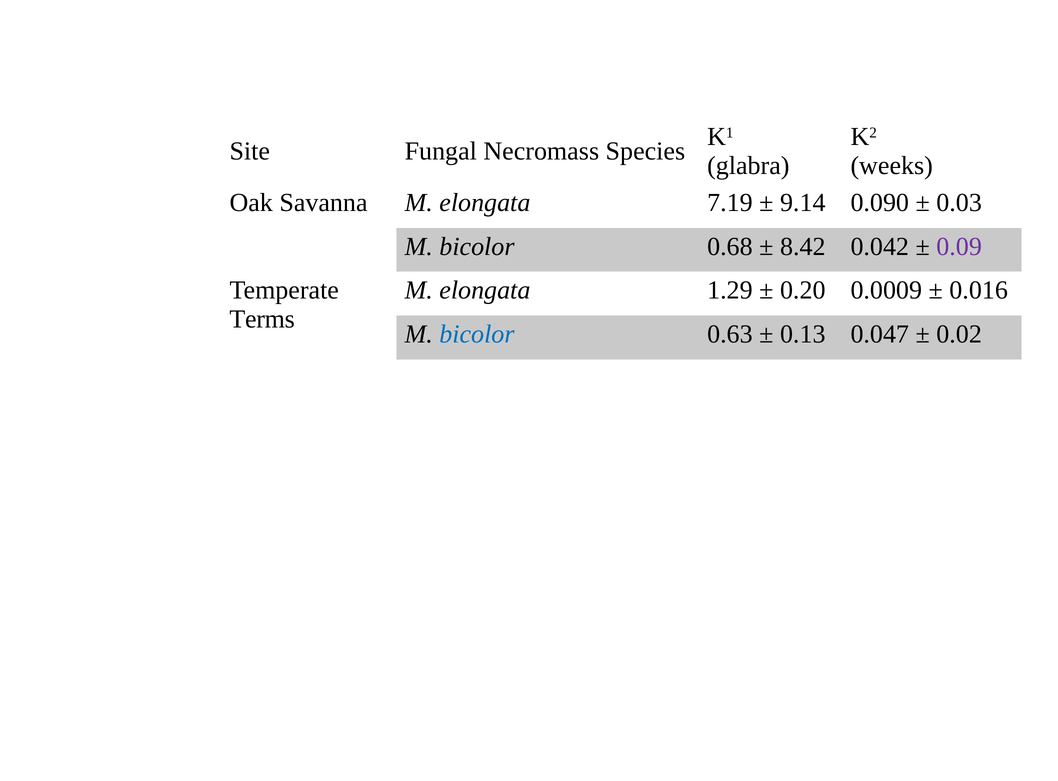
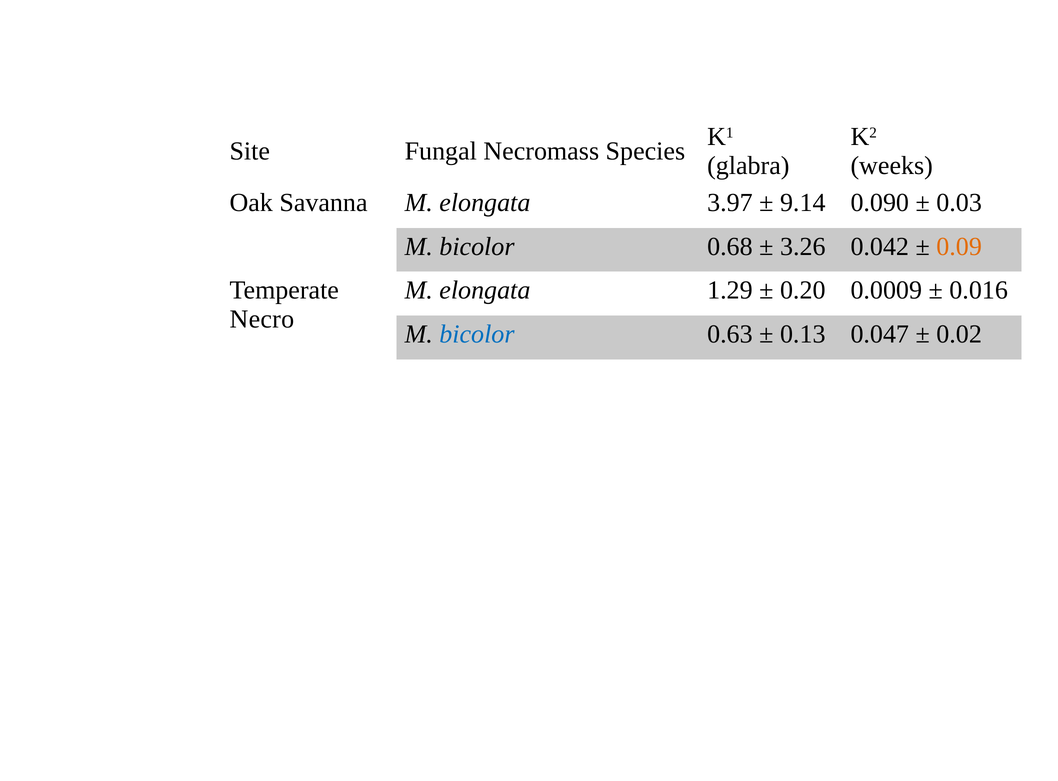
7.19: 7.19 -> 3.97 (730, 203)
8.42: 8.42 -> 3.26 (803, 246)
0.09 colour: purple -> orange (959, 246)
Terms: Terms -> Necro (262, 319)
